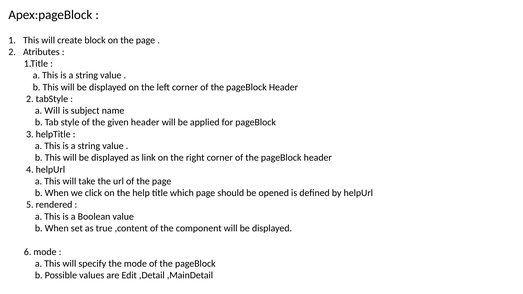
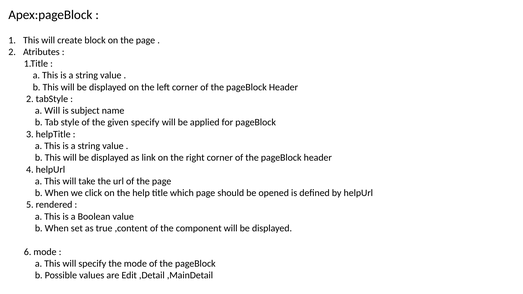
given header: header -> specify (145, 122)
